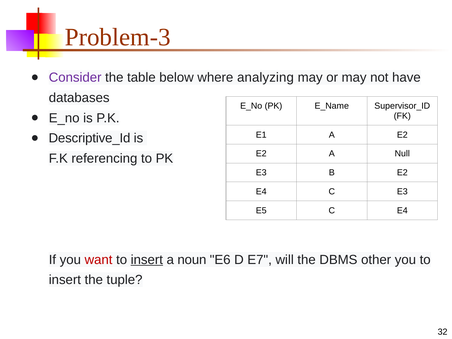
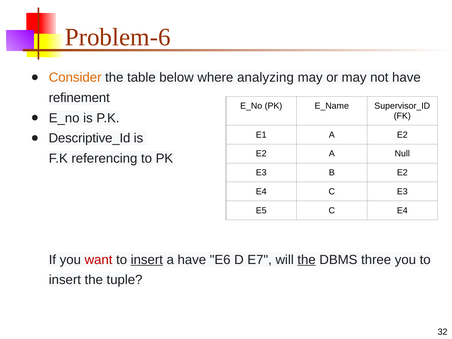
Problem-3: Problem-3 -> Problem-6 (118, 37)
Consider colour: purple -> orange (75, 78)
databases: databases -> refinement (79, 98)
a noun: noun -> have (192, 260)
the underline: none -> present (307, 260)
other: other -> three (376, 260)
